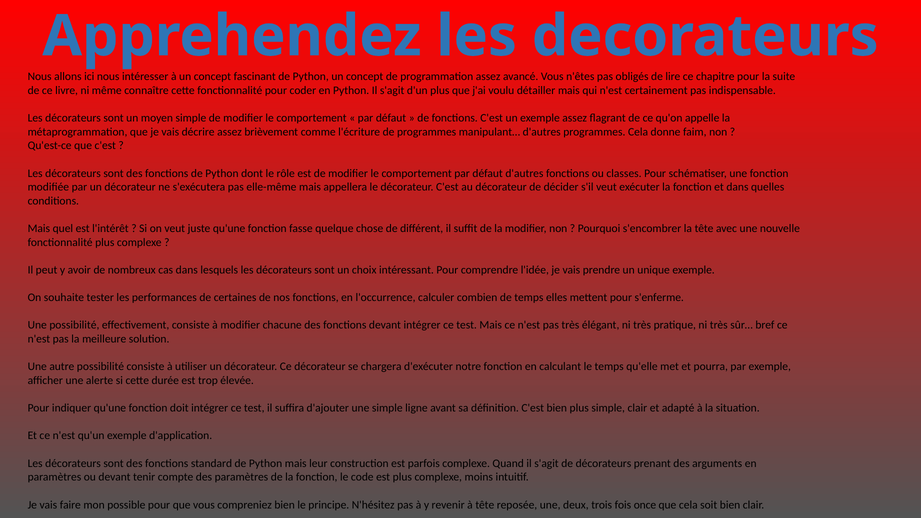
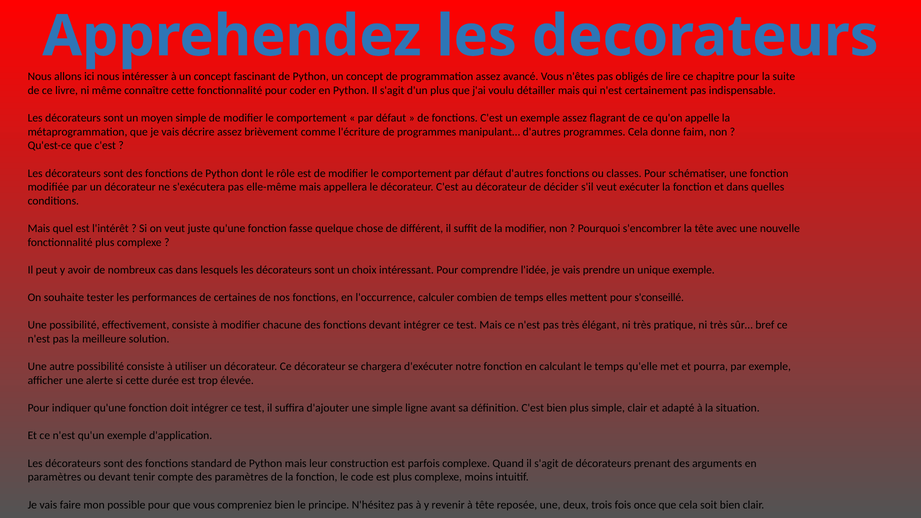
s'enferme: s'enferme -> s'conseillé (659, 298)
